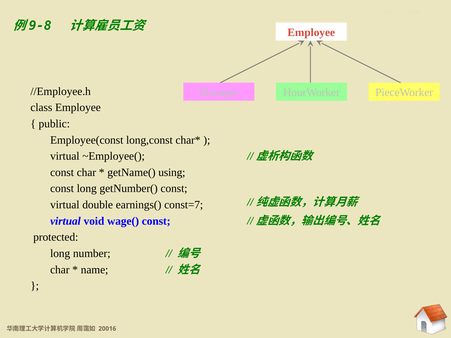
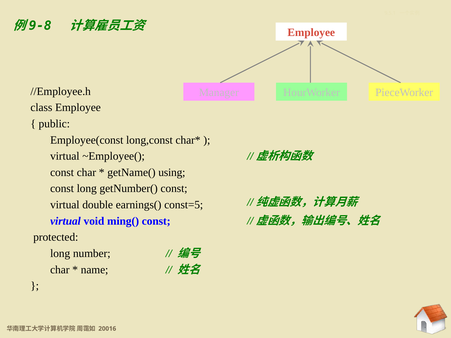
const=7: const=7 -> const=5 (184, 205)
wage(: wage( -> ming( (123, 221)
